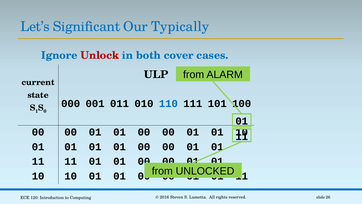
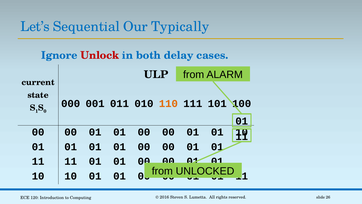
Significant: Significant -> Sequential (86, 27)
cover: cover -> delay (179, 55)
110 colour: blue -> orange (168, 104)
